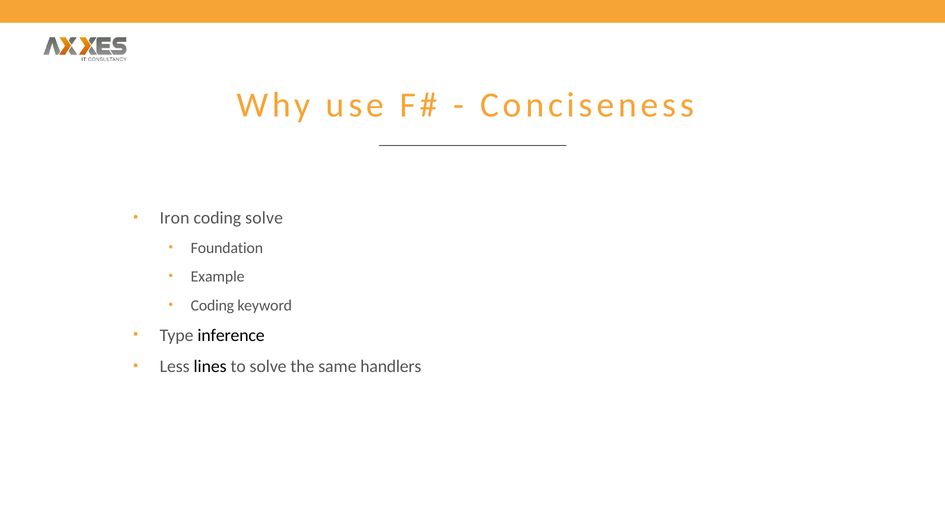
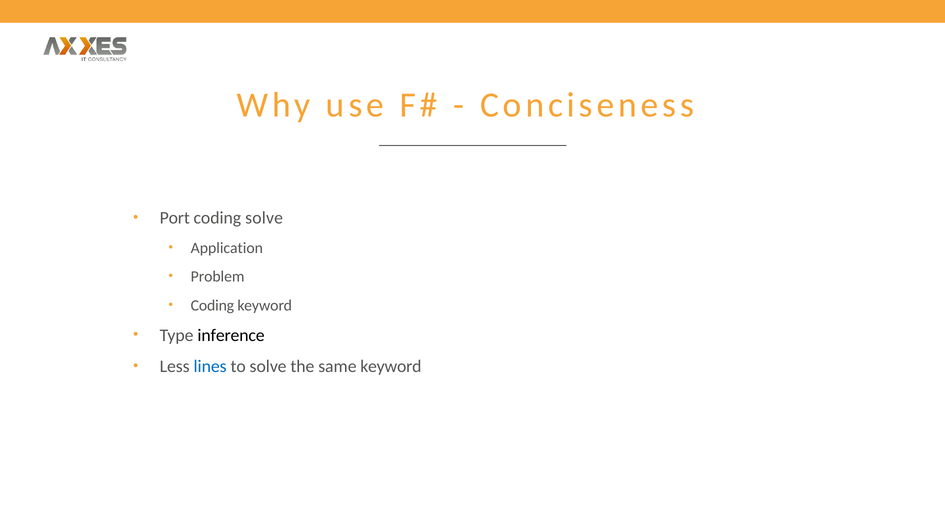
Iron: Iron -> Port (175, 218)
Foundation: Foundation -> Application (227, 248)
Example: Example -> Problem (218, 277)
lines colour: black -> blue (210, 367)
same handlers: handlers -> keyword (391, 367)
